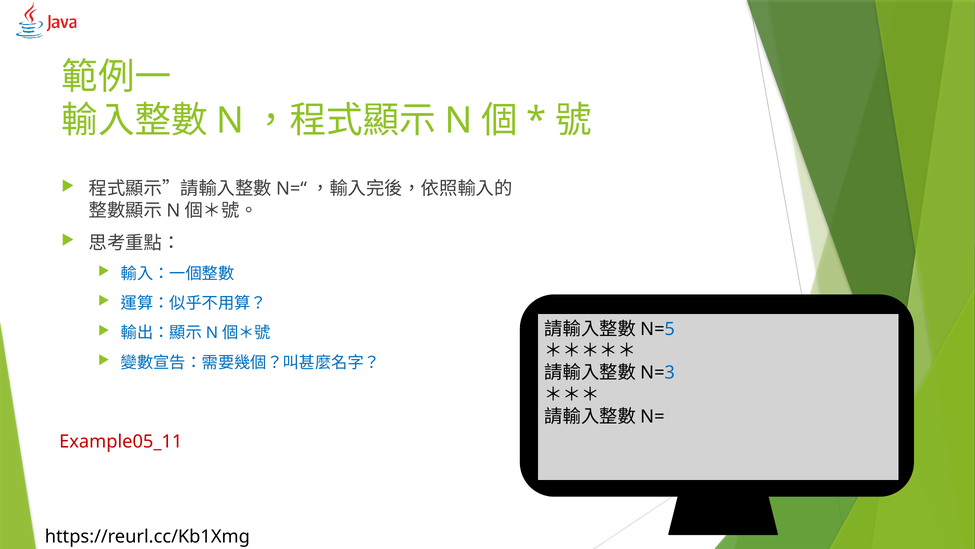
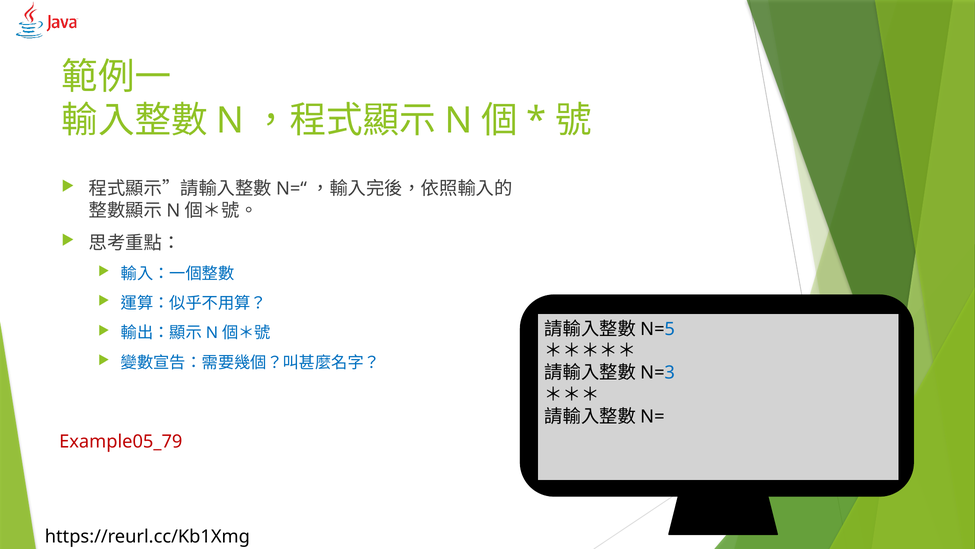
Example05_11: Example05_11 -> Example05_79 (121, 441)
